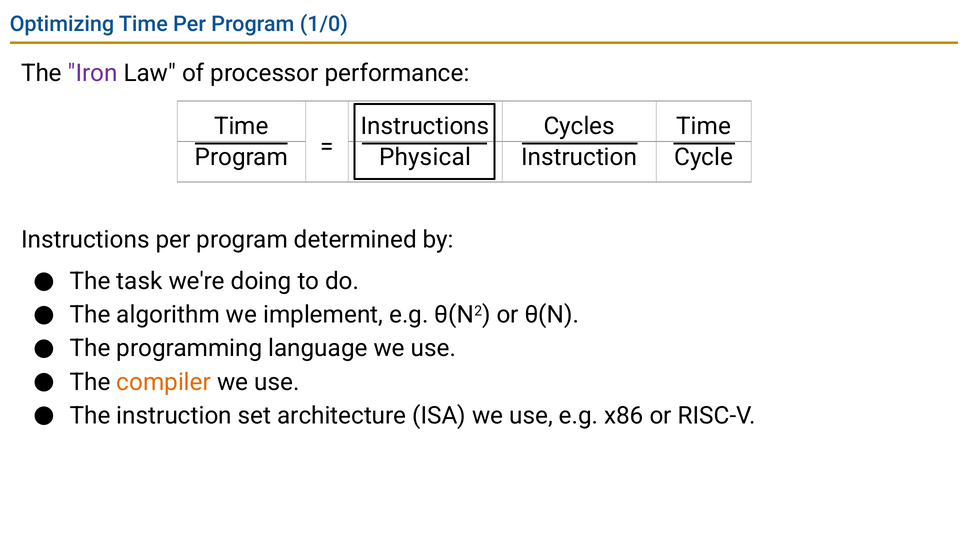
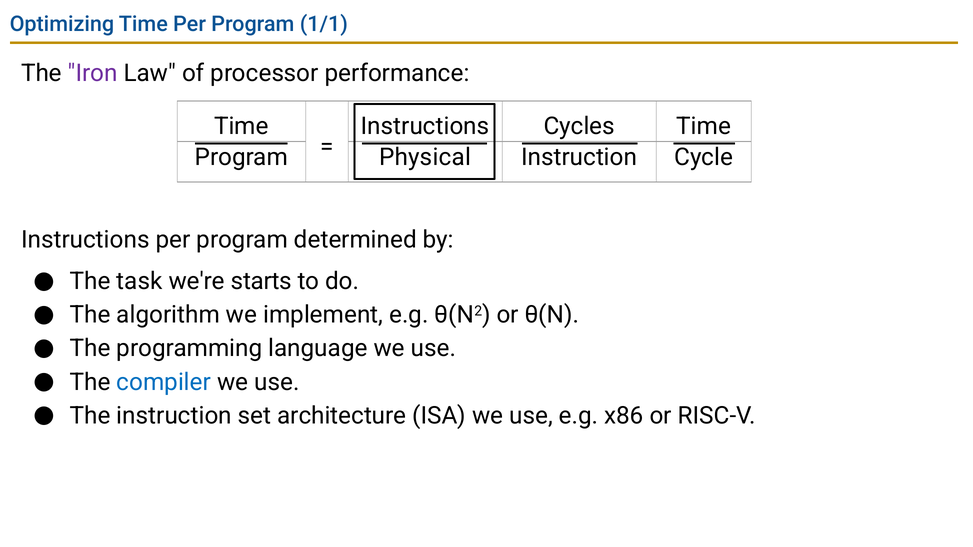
1/0: 1/0 -> 1/1 (324, 24)
doing: doing -> starts (261, 282)
compiler colour: orange -> blue (164, 382)
